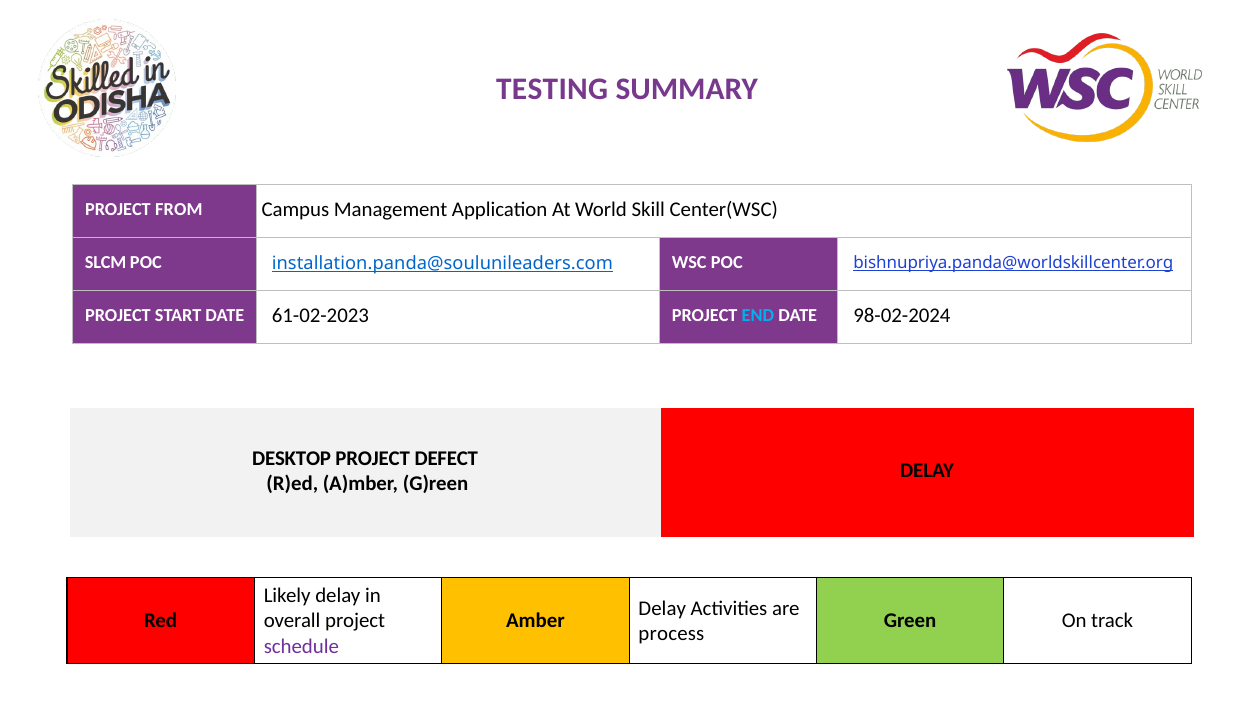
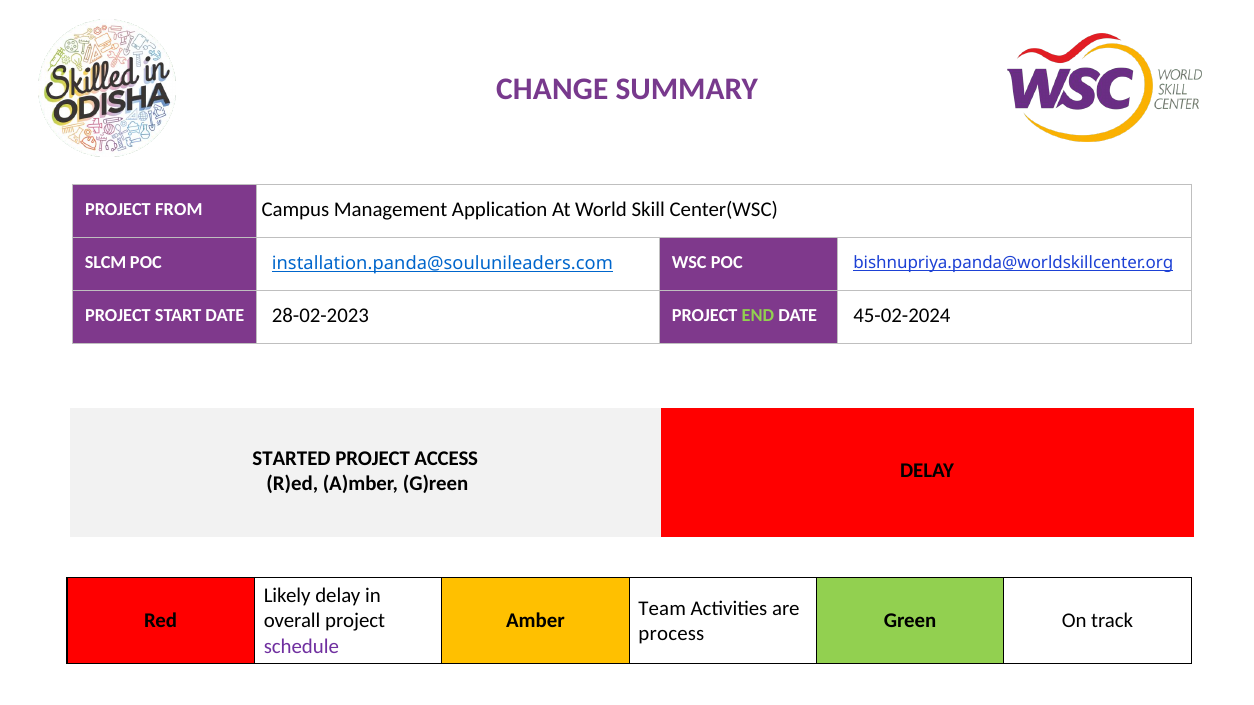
TESTING: TESTING -> CHANGE (552, 89)
61-02-2023: 61-02-2023 -> 28-02-2023 (320, 316)
END colour: light blue -> light green (758, 316)
98-02-2024: 98-02-2024 -> 45-02-2024 (902, 316)
DESKTOP: DESKTOP -> STARTED (292, 459)
DEFECT: DEFECT -> ACCESS (446, 459)
Delay: Delay -> Team (662, 609)
